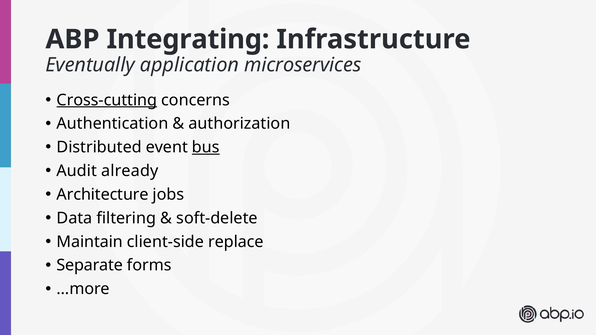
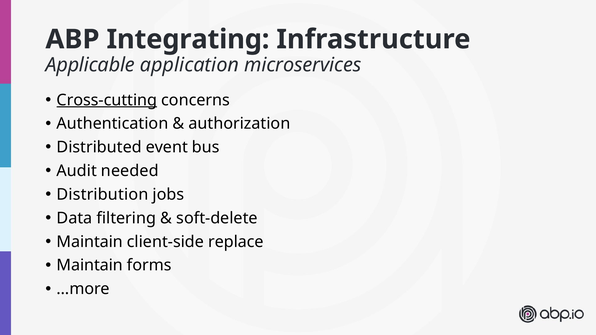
Eventually: Eventually -> Applicable (90, 65)
bus underline: present -> none (206, 147)
already: already -> needed (130, 171)
Architecture: Architecture -> Distribution (102, 195)
Separate: Separate -> Maintain (90, 266)
